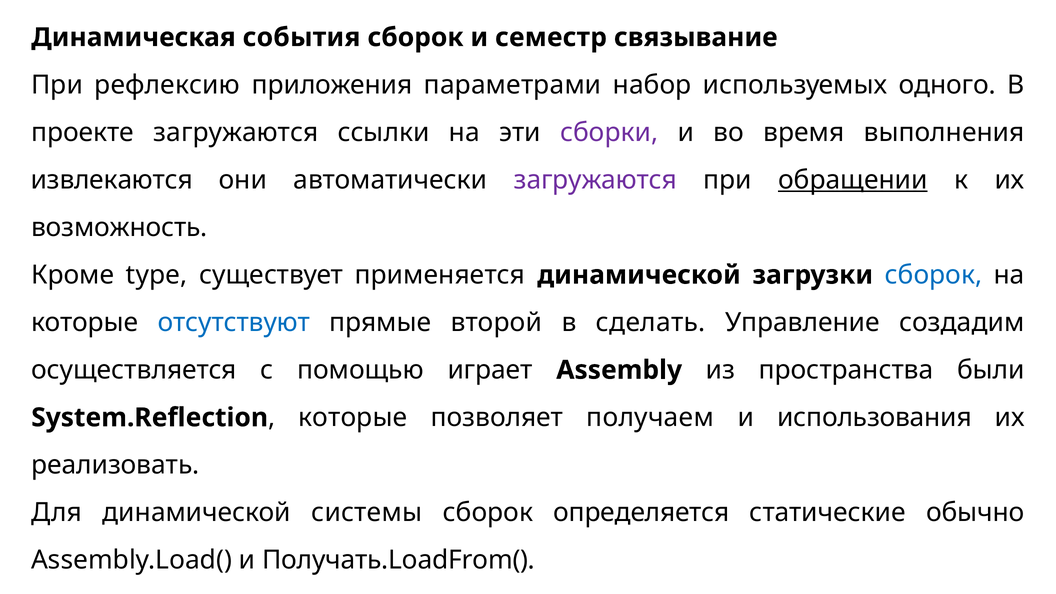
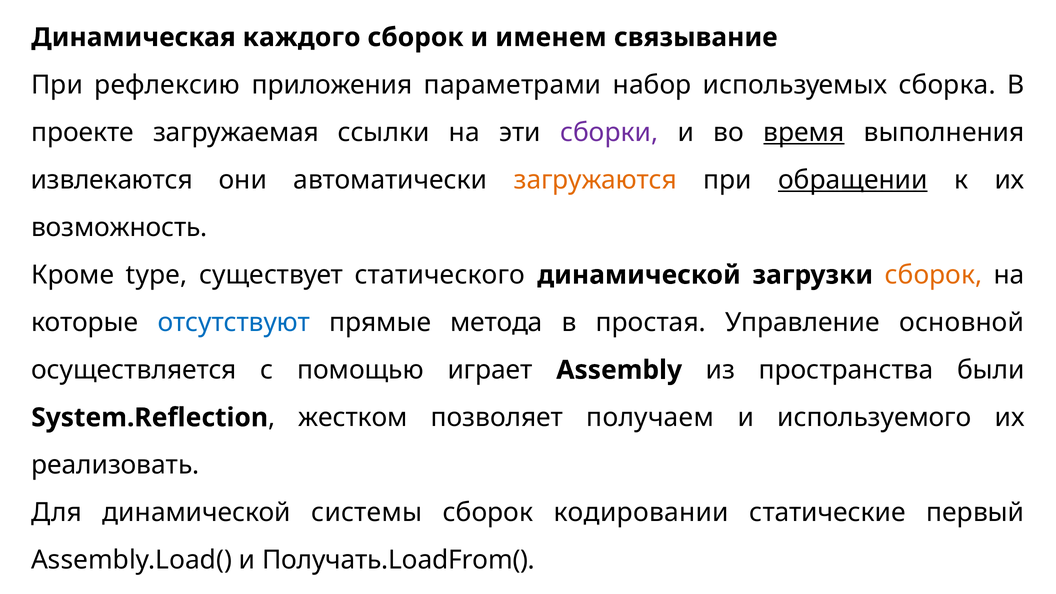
события: события -> каждого (302, 37)
семестр: семестр -> именем (551, 37)
одного: одного -> сборка (947, 85)
проекте загружаются: загружаются -> загружаемая (236, 132)
время underline: none -> present (804, 132)
загружаются colour: purple -> orange (595, 180)
применяется: применяется -> статического (440, 275)
сборок colour: blue -> orange (934, 275)
второй: второй -> метода (497, 323)
сделать: сделать -> простая (651, 323)
создадим: создадим -> основной (962, 323)
которые: которые -> жестком (353, 418)
использования: использования -> используемого (874, 418)
определяется: определяется -> кодировании (641, 513)
обычно: обычно -> первый (975, 513)
